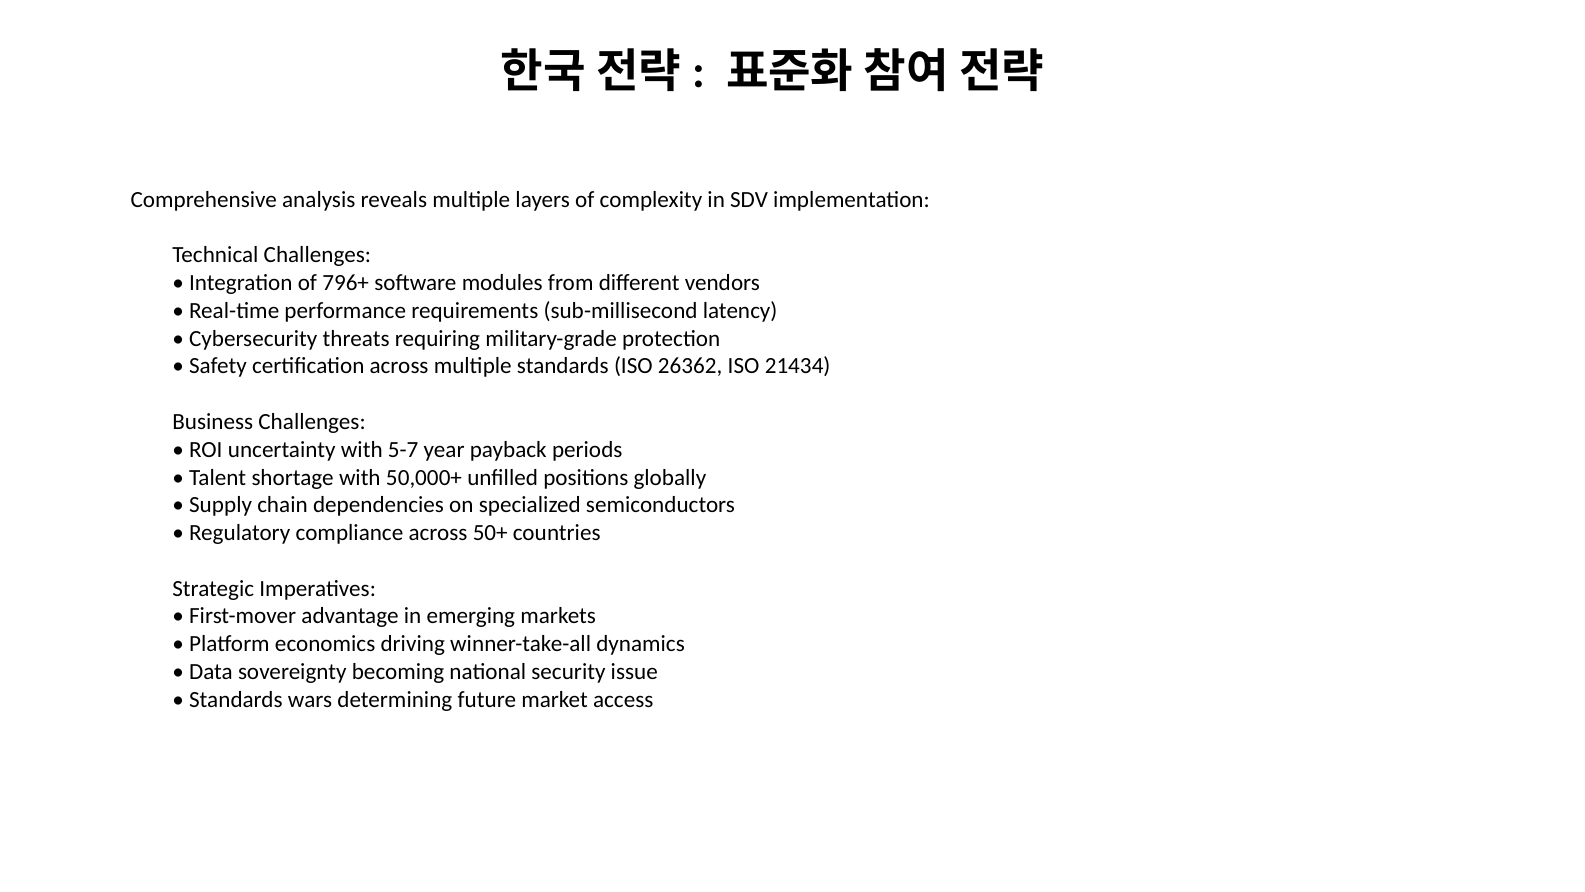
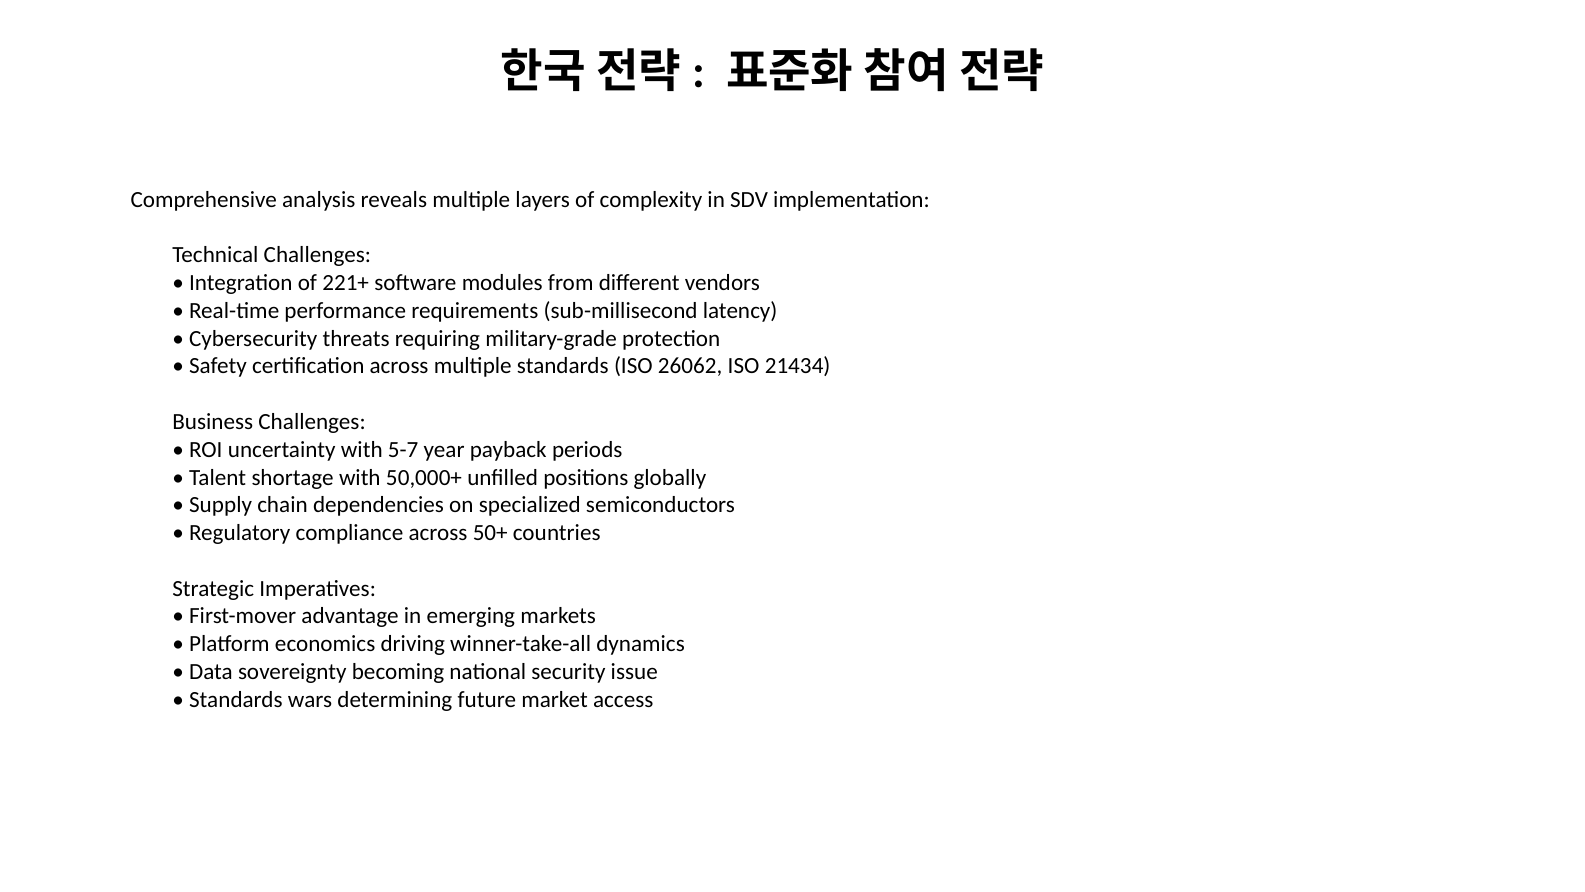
796+: 796+ -> 221+ (346, 283)
26362: 26362 -> 26062 (690, 366)
